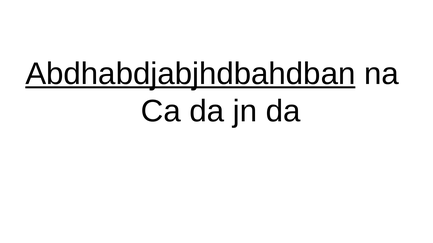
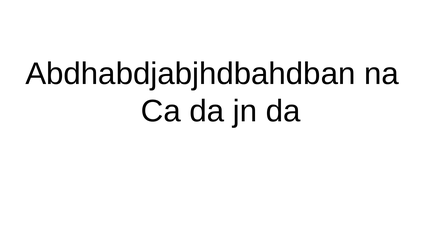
Abdhabdjabjhdbahdban underline: present -> none (190, 74)
